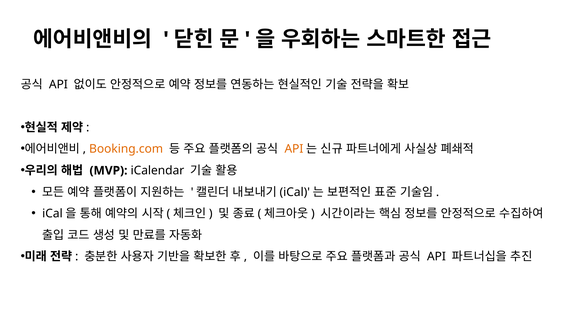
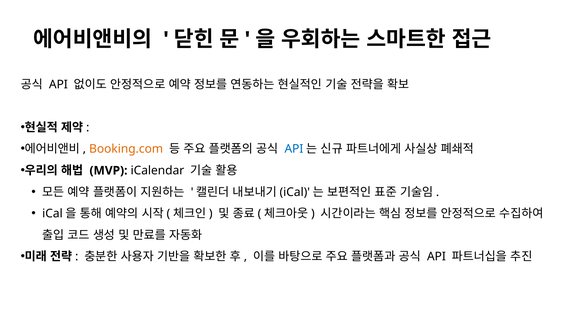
API colour: orange -> blue (294, 149)
